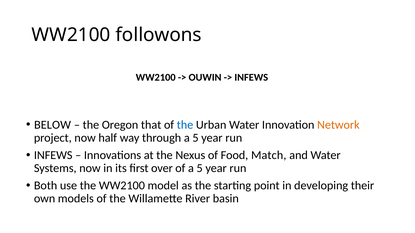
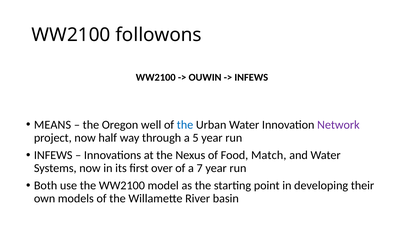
BELOW: BELOW -> MEANS (53, 125)
that: that -> well (151, 125)
Network colour: orange -> purple (338, 125)
of a 5: 5 -> 7 (200, 169)
